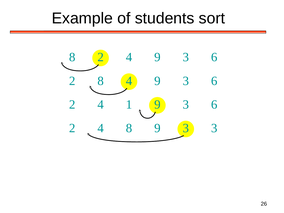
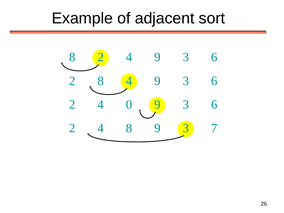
students: students -> adjacent (165, 18)
1: 1 -> 0 (129, 105)
3 3: 3 -> 7 (214, 128)
